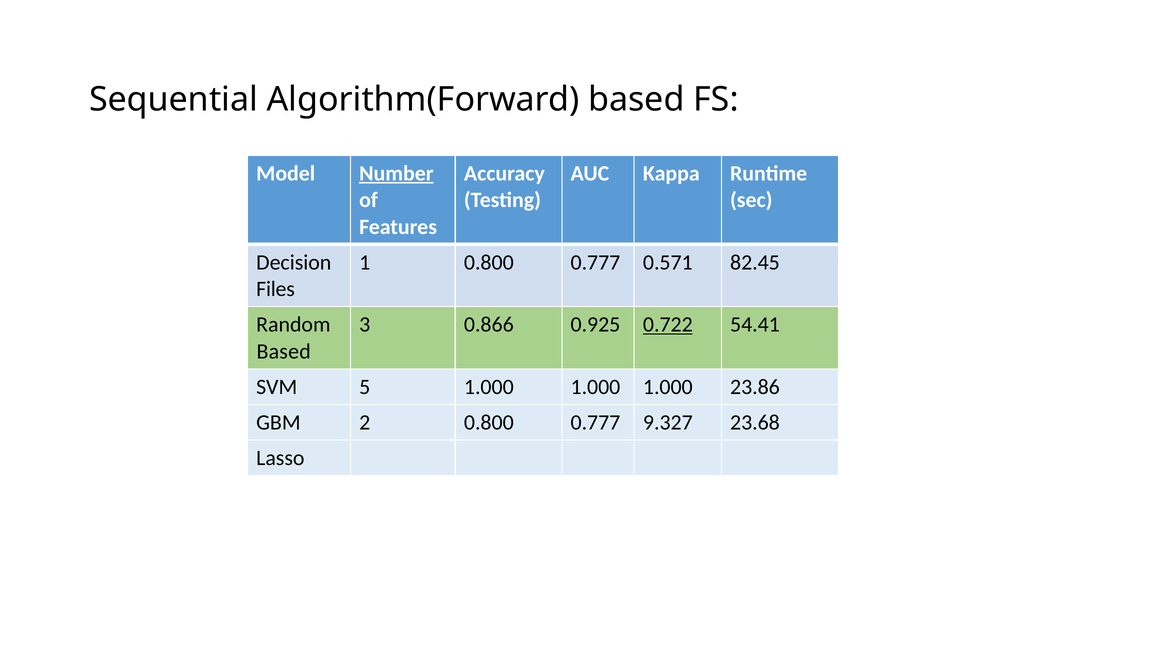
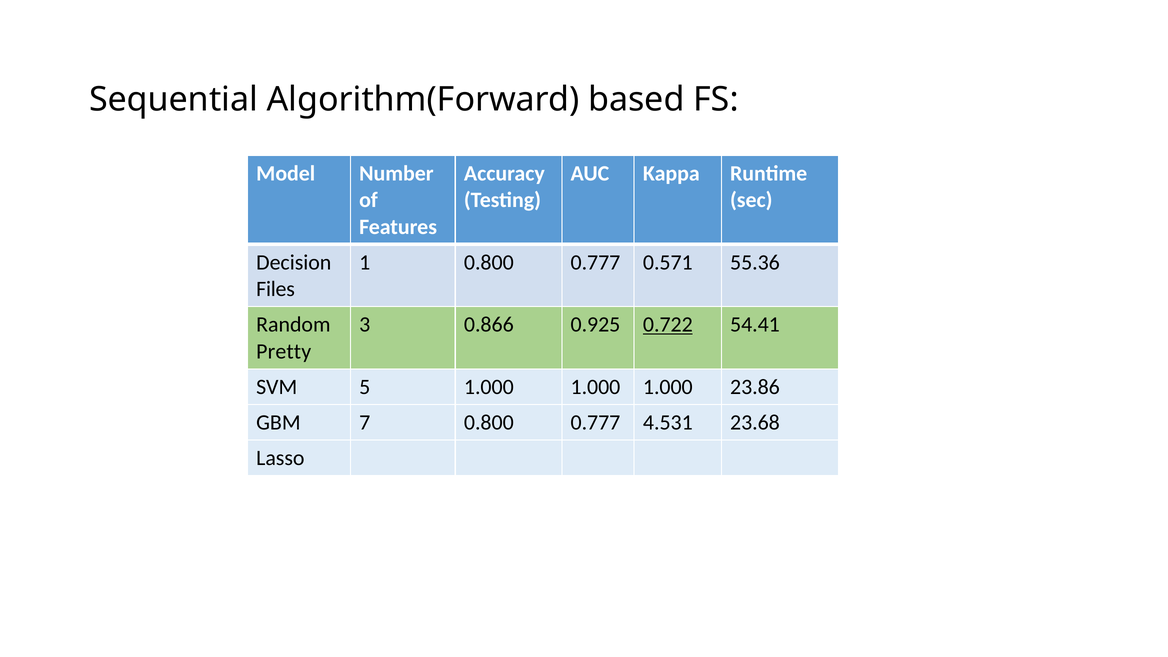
Number underline: present -> none (396, 173)
82.45: 82.45 -> 55.36 (755, 262)
Based: Based -> Pretty (284, 351)
2: 2 -> 7 (365, 422)
9.327: 9.327 -> 4.531 (668, 422)
